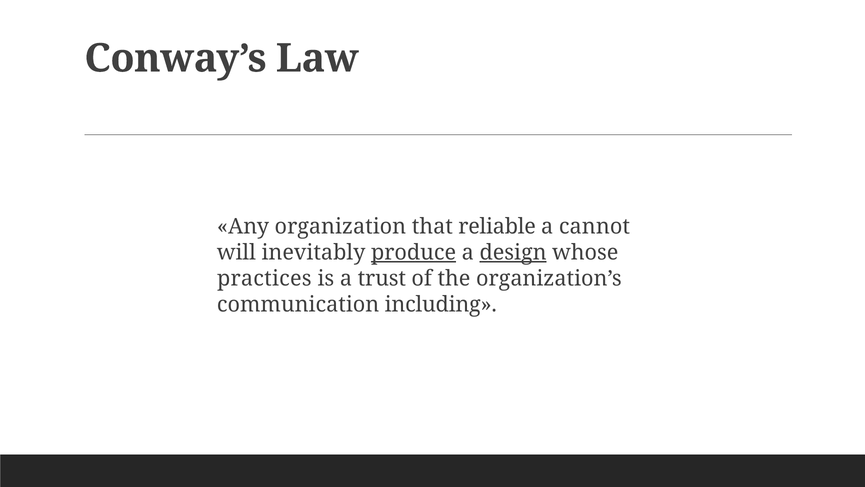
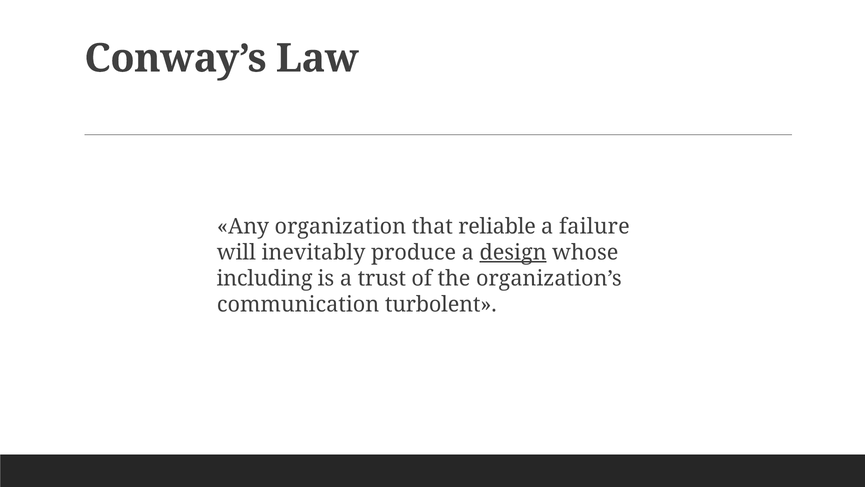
cannot: cannot -> failure (594, 226)
produce underline: present -> none (414, 252)
practices: practices -> including (265, 278)
including: including -> turbolent (441, 304)
